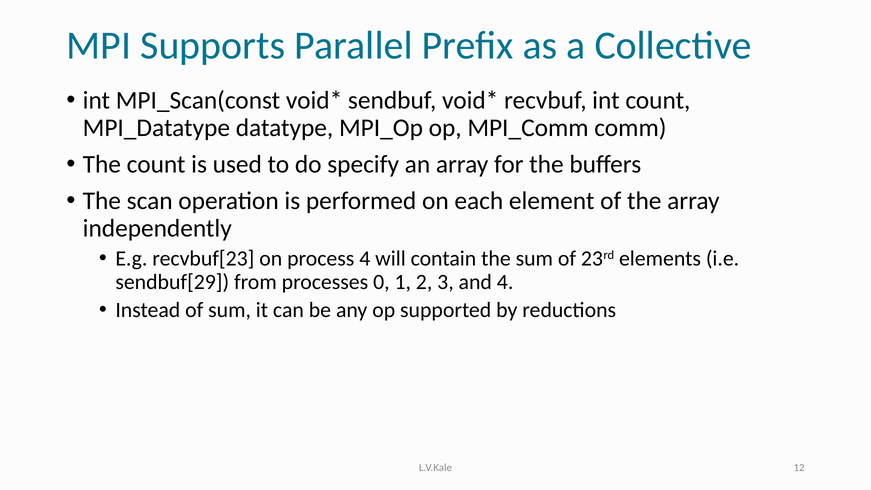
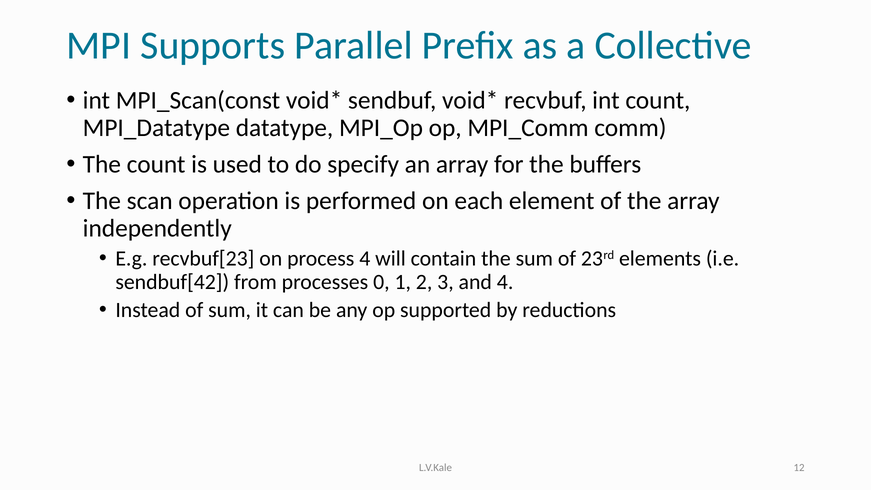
sendbuf[29: sendbuf[29 -> sendbuf[42 (172, 282)
